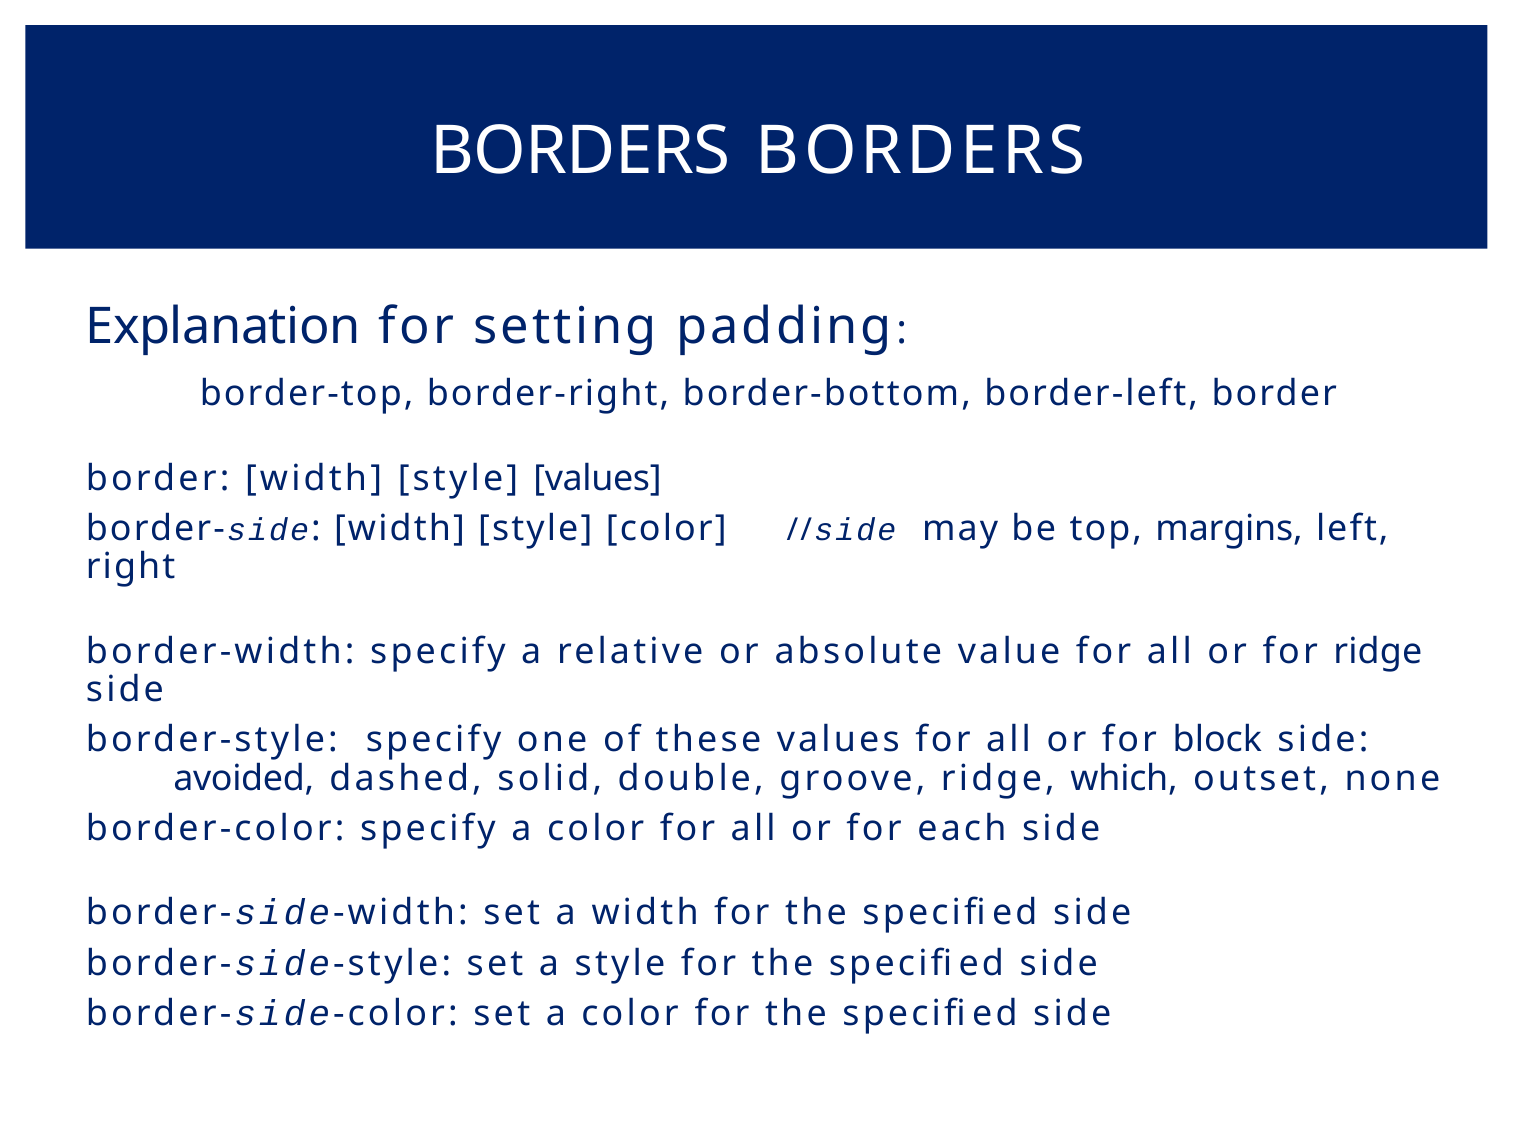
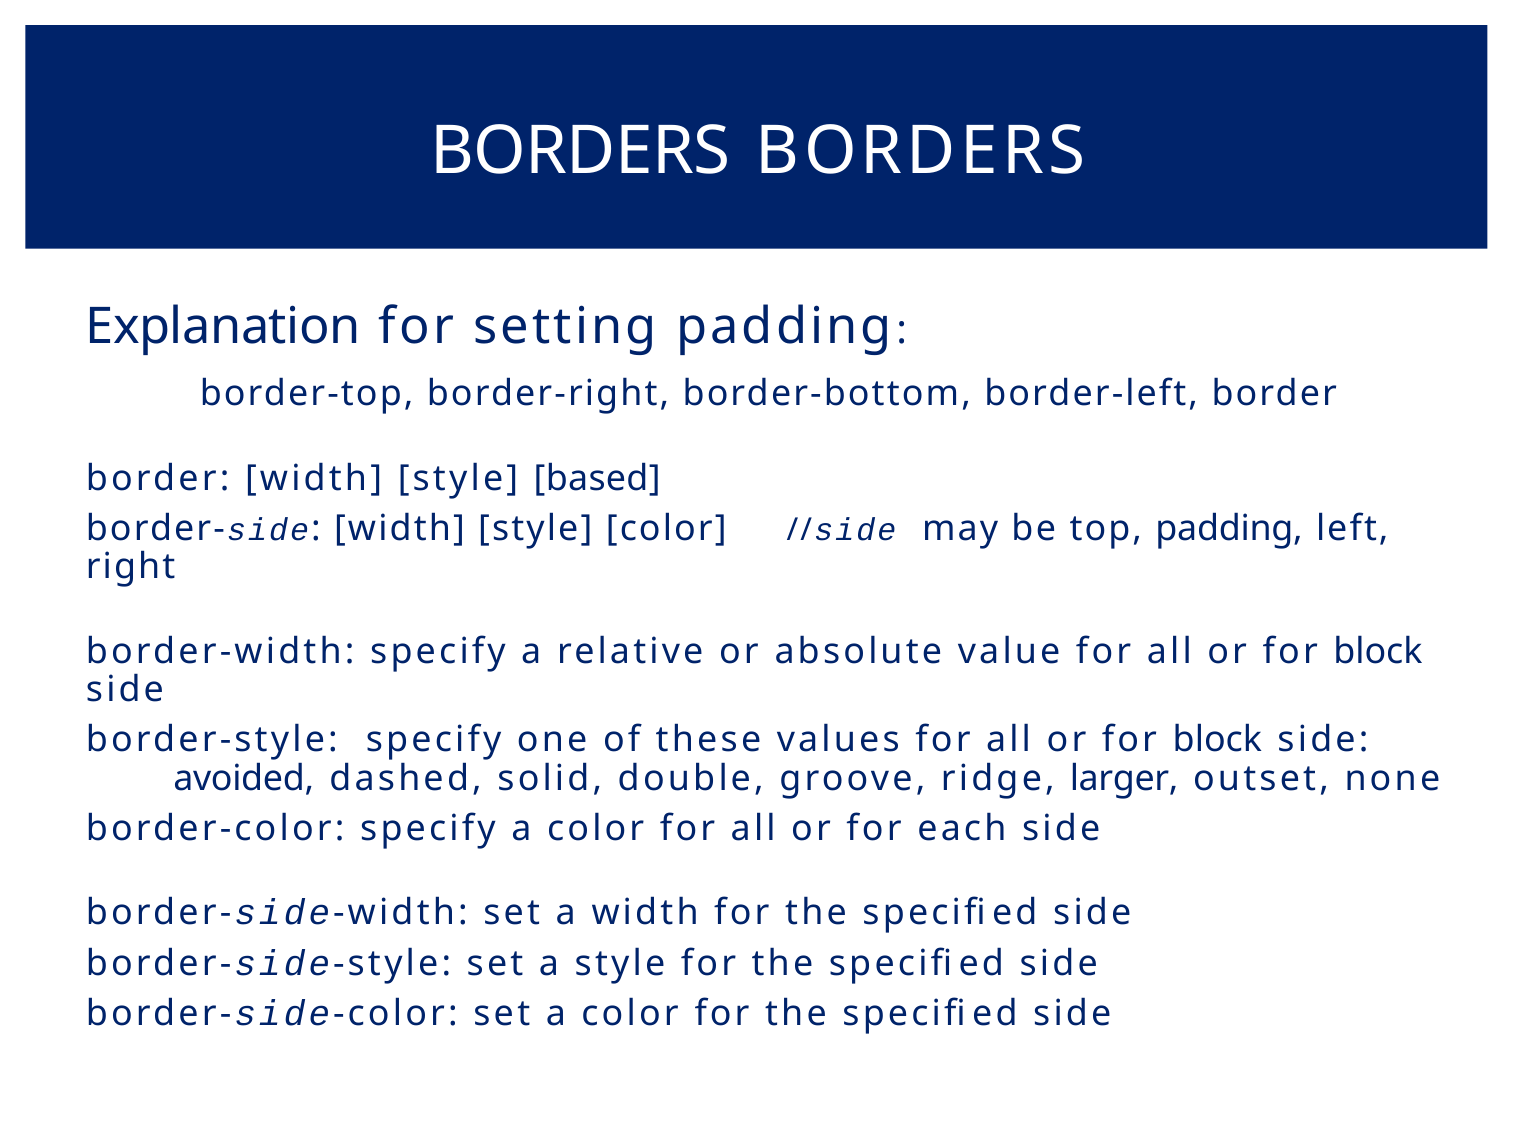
style values: values -> based (597, 478)
top margins: margins -> padding (1229, 528)
ridge: ridge -> block (1378, 651)
which: which -> larger (1124, 779)
